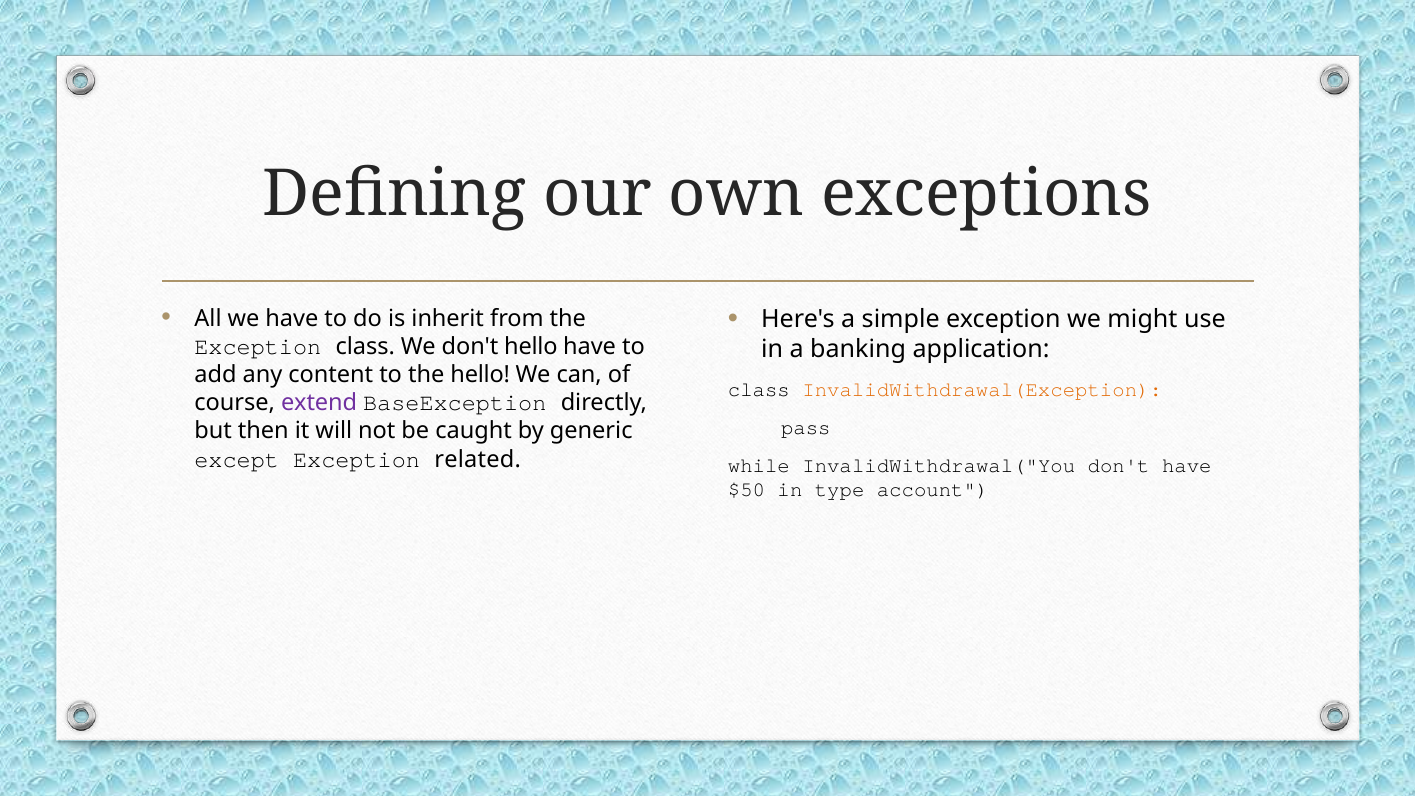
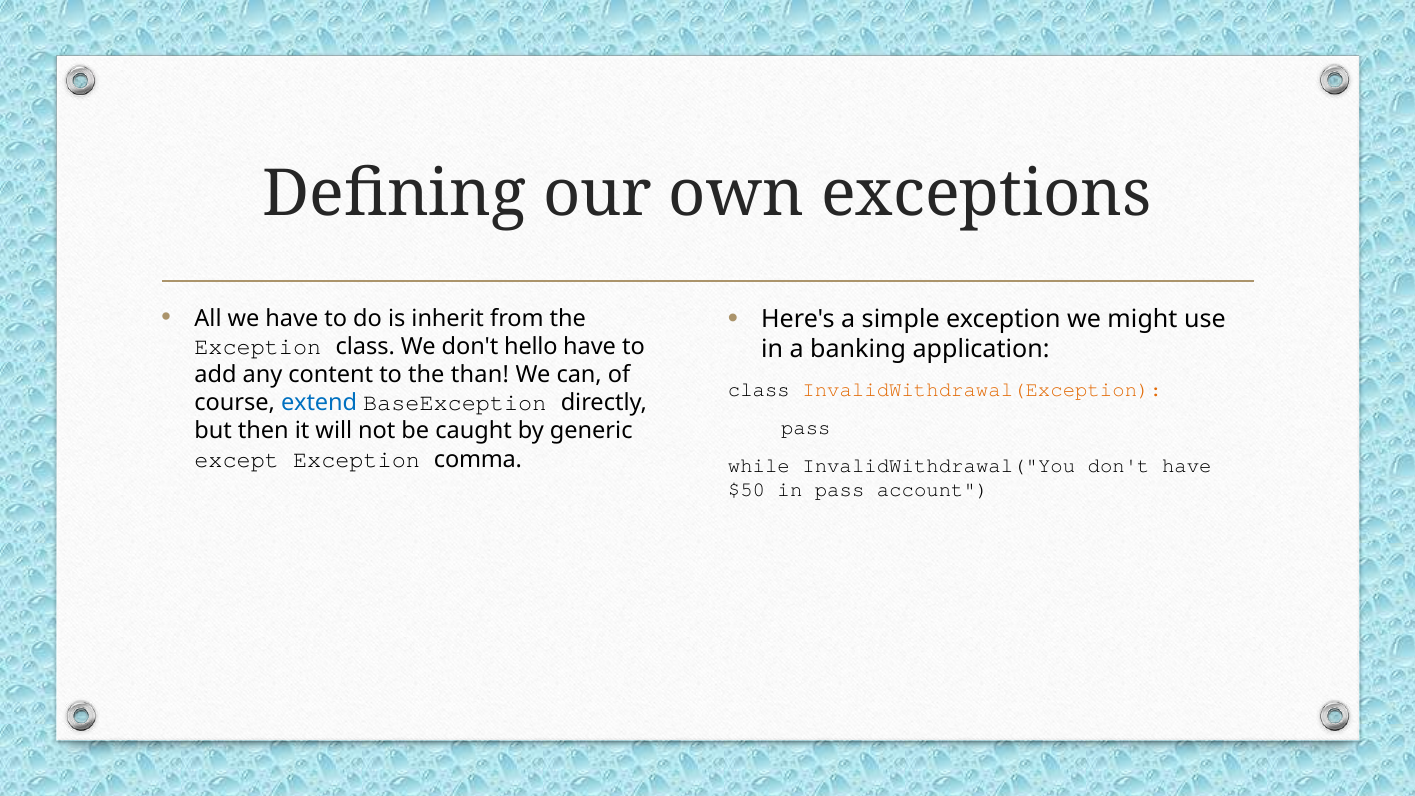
the hello: hello -> than (480, 375)
extend colour: purple -> blue (319, 403)
related: related -> comma (478, 459)
in type: type -> pass (840, 490)
